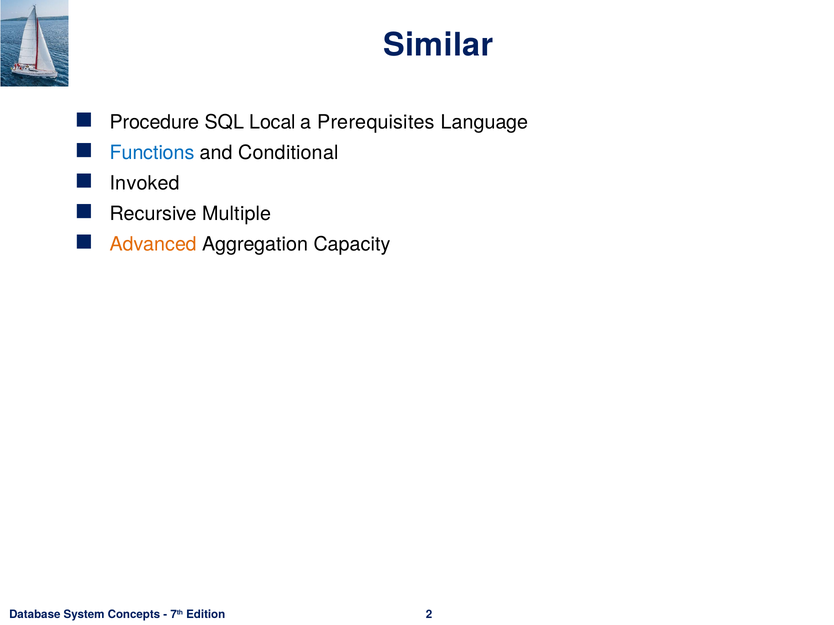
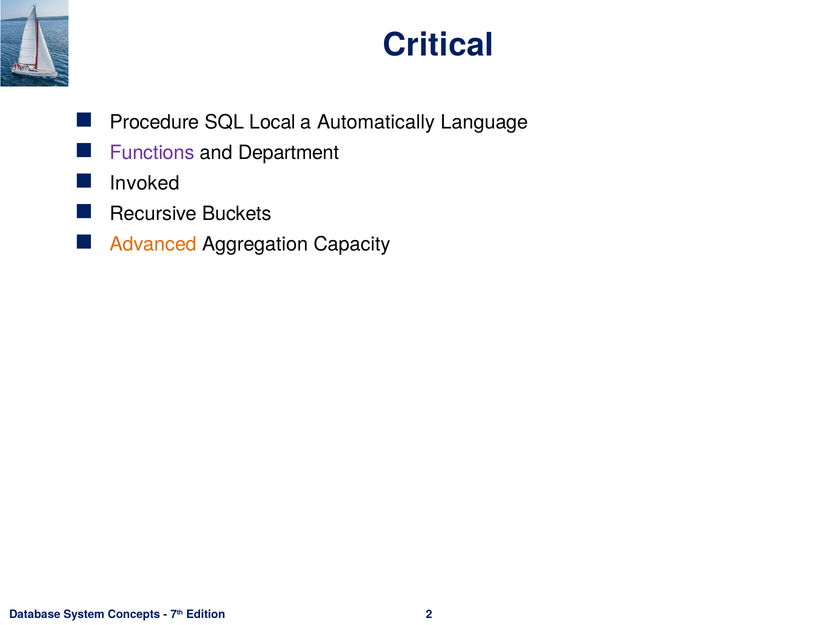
Similar: Similar -> Critical (438, 45)
Prerequisites: Prerequisites -> Automatically (376, 122)
Functions colour: blue -> purple (152, 153)
Conditional: Conditional -> Department (289, 153)
Multiple: Multiple -> Buckets (237, 214)
